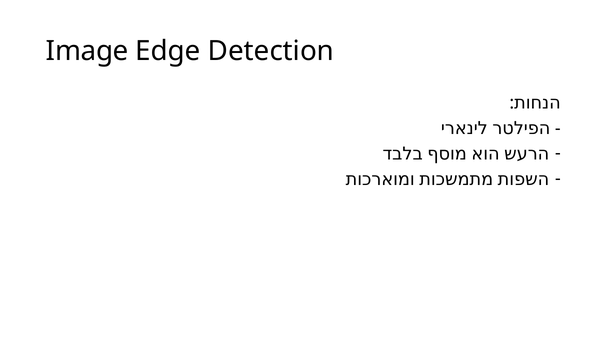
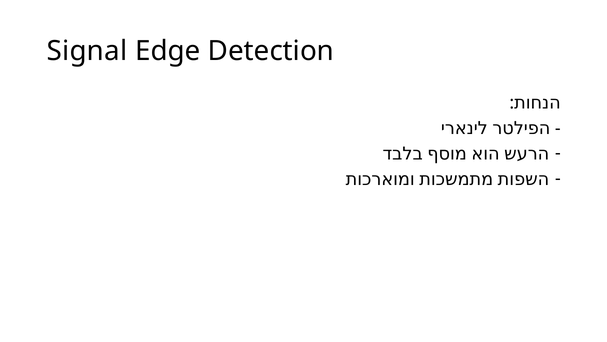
Image: Image -> Signal (87, 51)
